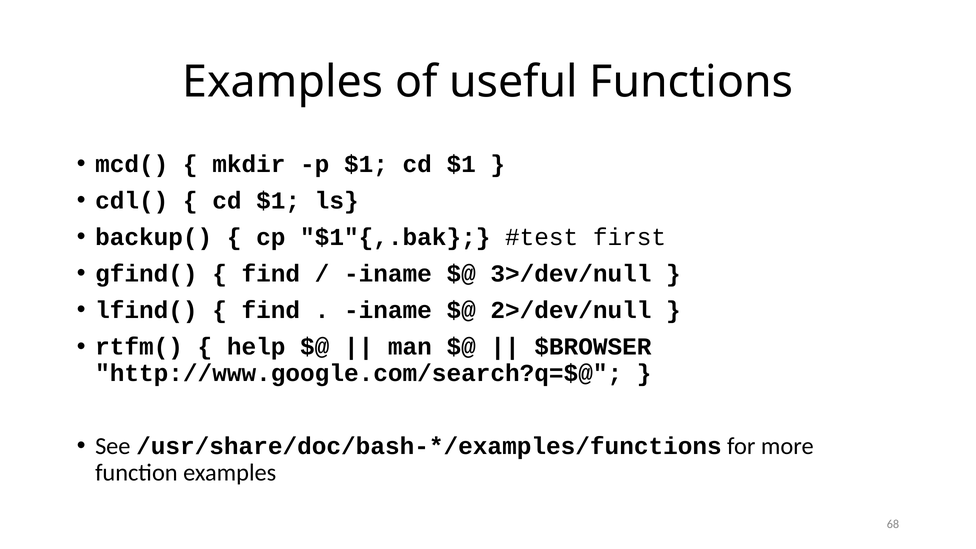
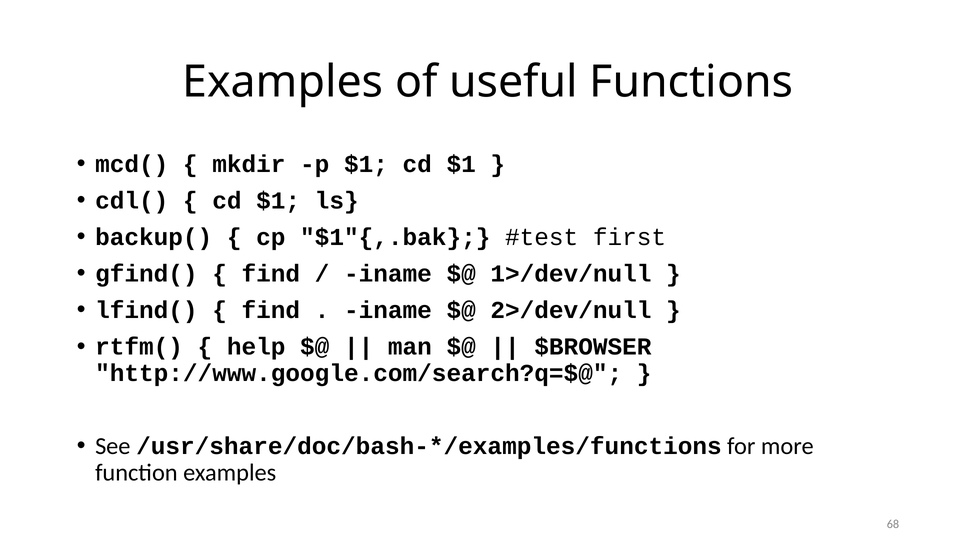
3>/dev/null: 3>/dev/null -> 1>/dev/null (571, 274)
